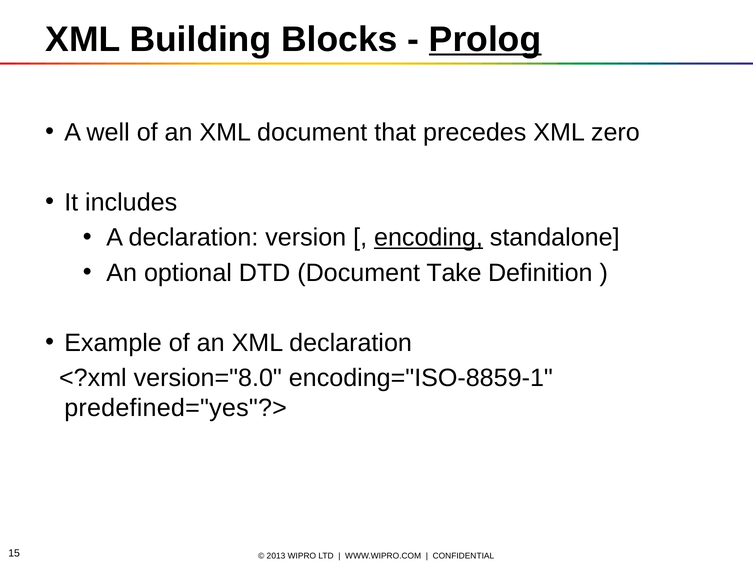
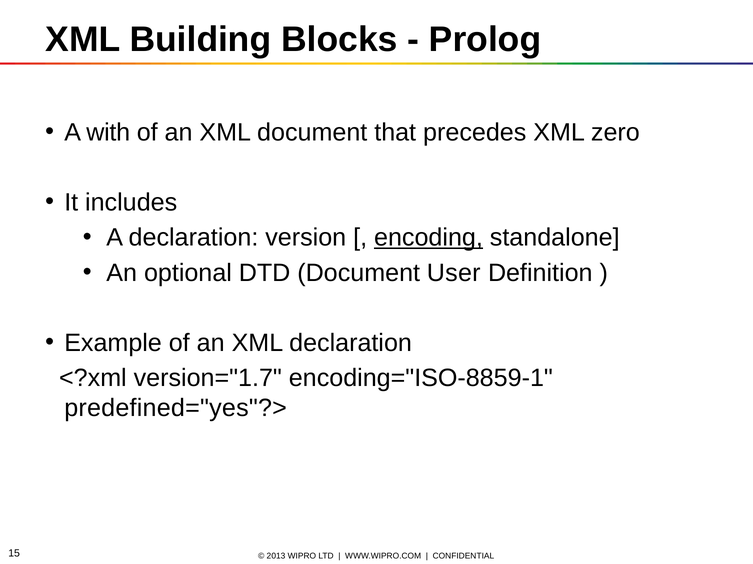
Prolog underline: present -> none (485, 39)
well: well -> with (108, 133)
Take: Take -> User (454, 273)
version="8.0: version="8.0 -> version="1.7 (208, 379)
